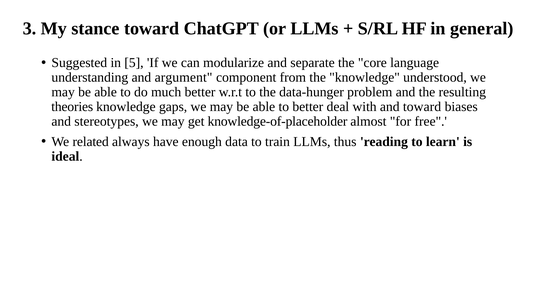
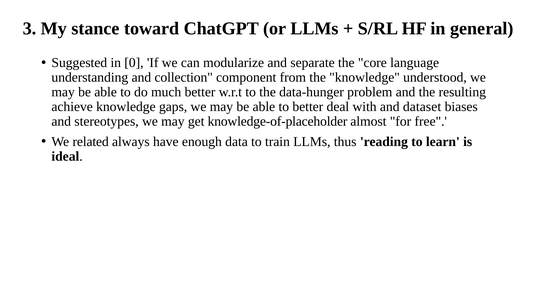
5: 5 -> 0 (134, 63)
argument: argument -> collection (184, 77)
theories: theories -> achieve (72, 107)
and toward: toward -> dataset (422, 107)
